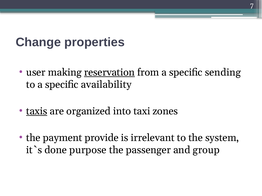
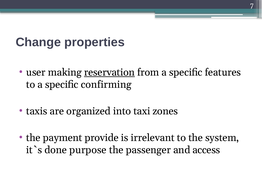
sending: sending -> features (223, 73)
availability: availability -> confirming (106, 85)
taxis underline: present -> none (37, 111)
group: group -> access (206, 150)
